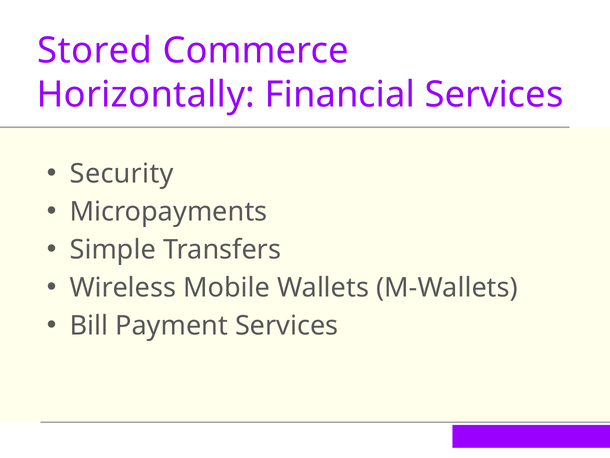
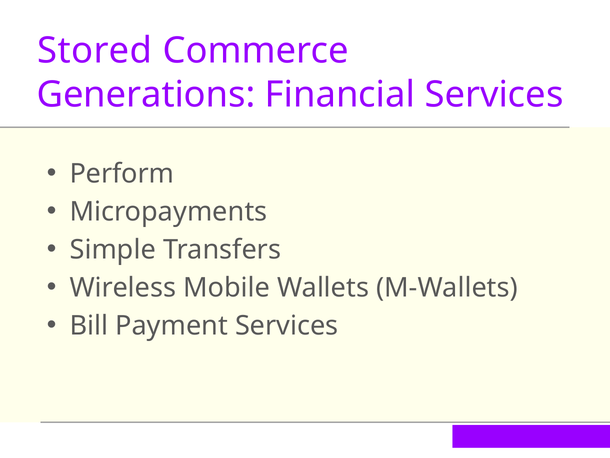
Horizontally: Horizontally -> Generations (146, 95)
Security: Security -> Perform (122, 174)
